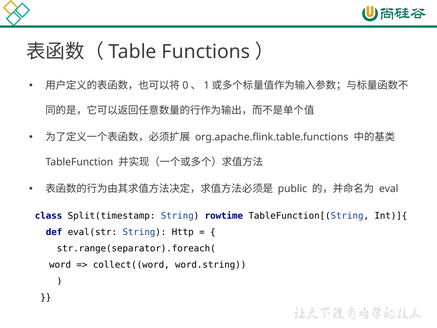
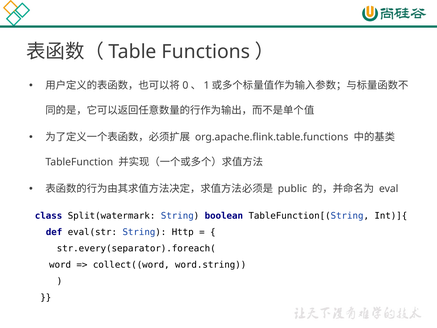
Split(timestamp: Split(timestamp -> Split(watermark (112, 216)
rowtime: rowtime -> boolean (224, 216)
str.range(separator).foreach(: str.range(separator).foreach( -> str.every(separator).foreach( (136, 248)
